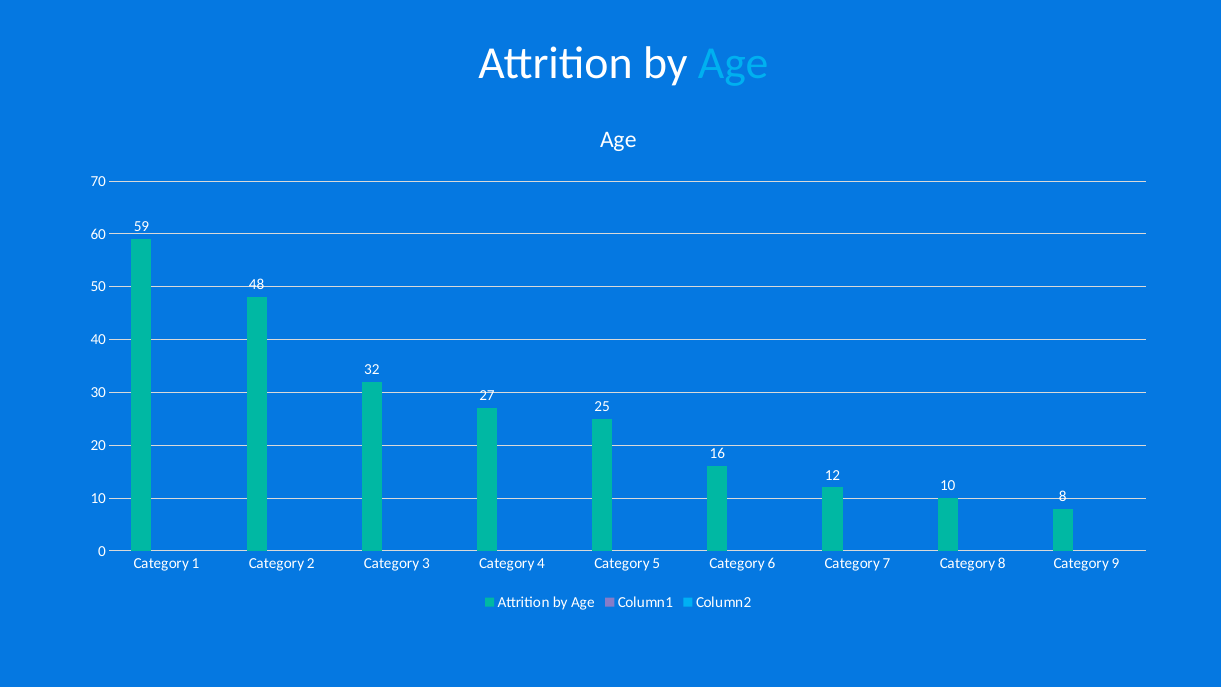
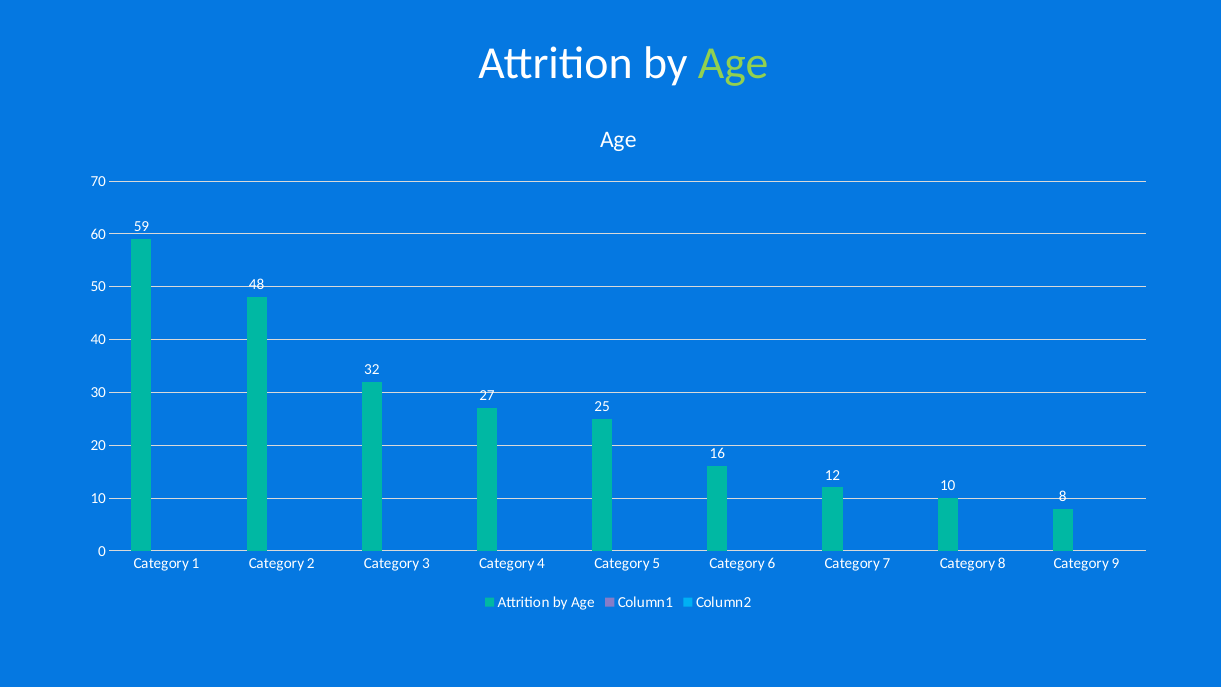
Age colour: light blue -> light green (733, 63)
